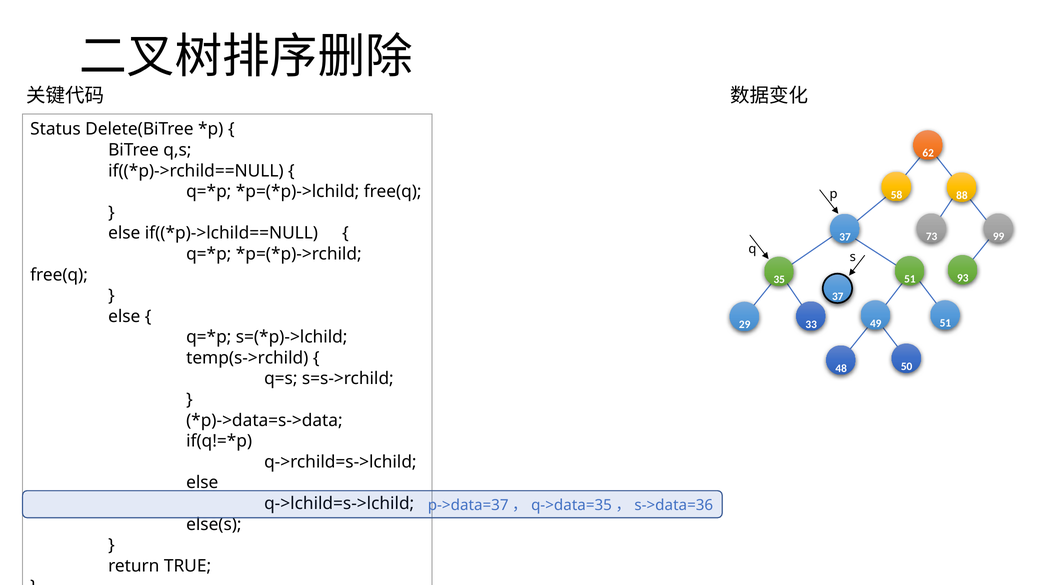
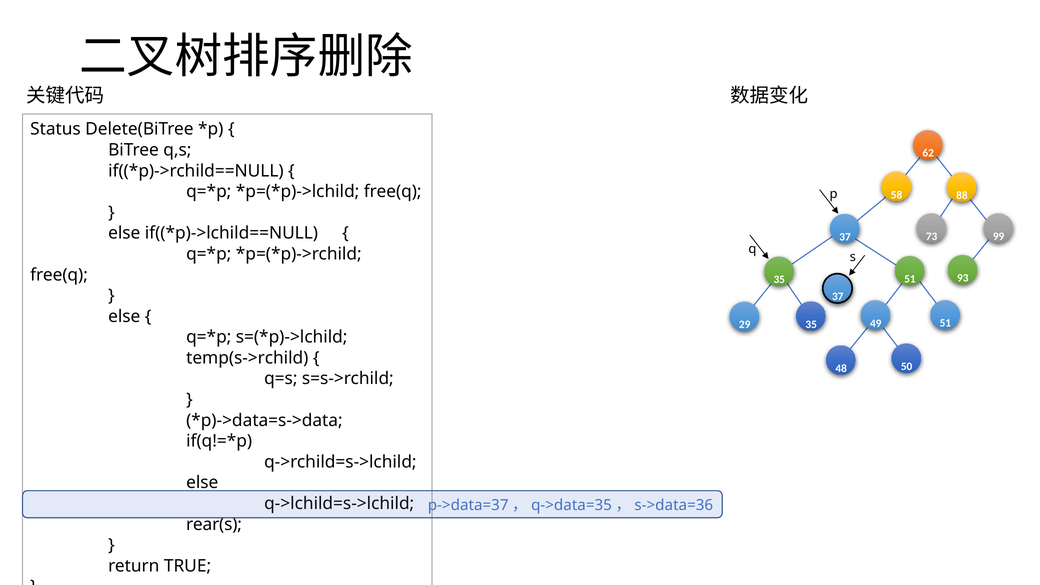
29 33: 33 -> 35 (811, 324)
else(s: else(s -> rear(s (214, 524)
